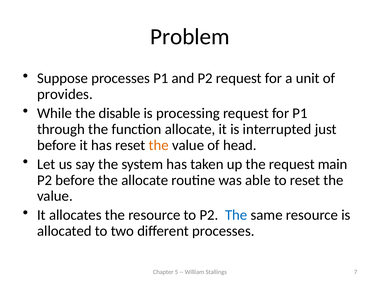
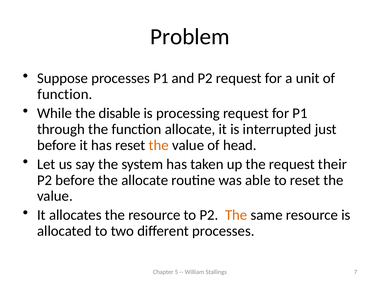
provides: provides -> function (65, 94)
main: main -> their (332, 164)
The colour: blue -> orange (236, 215)
